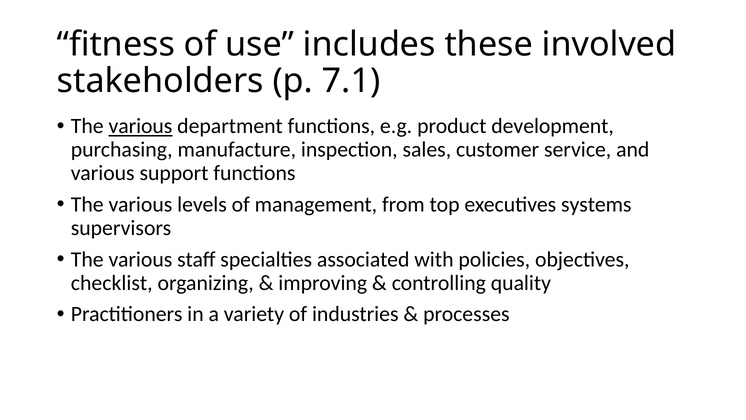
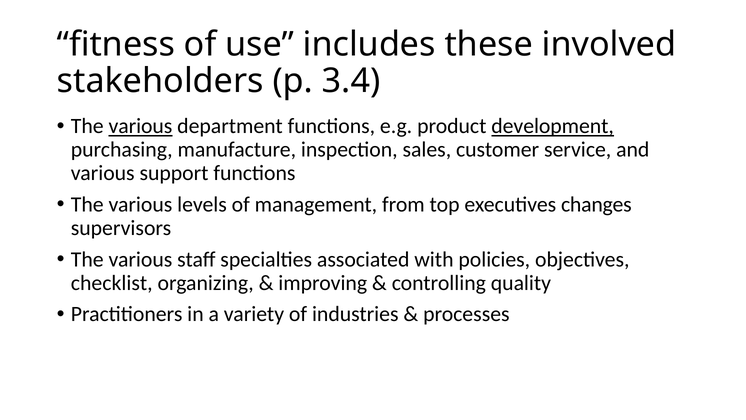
7.1: 7.1 -> 3.4 (351, 81)
development underline: none -> present (553, 126)
systems: systems -> changes (596, 204)
